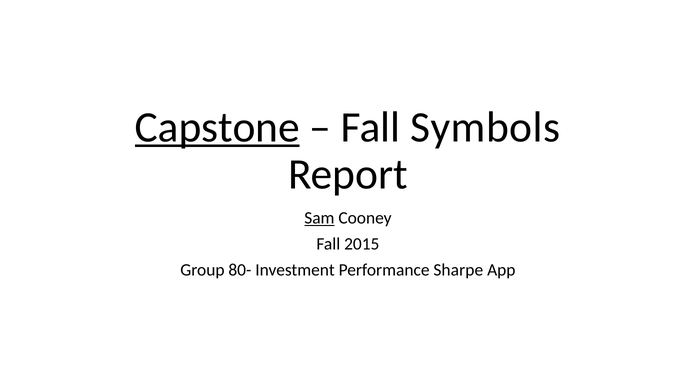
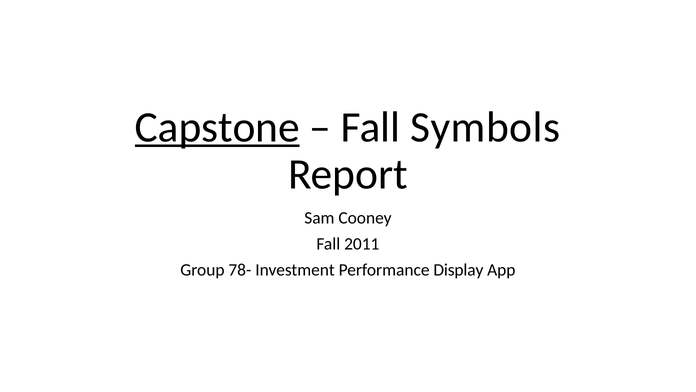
Sam underline: present -> none (319, 218)
2015: 2015 -> 2011 (362, 244)
80-: 80- -> 78- (240, 270)
Sharpe: Sharpe -> Display (458, 270)
